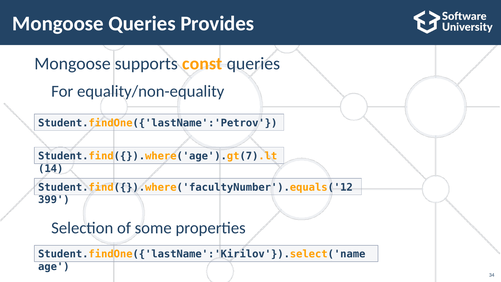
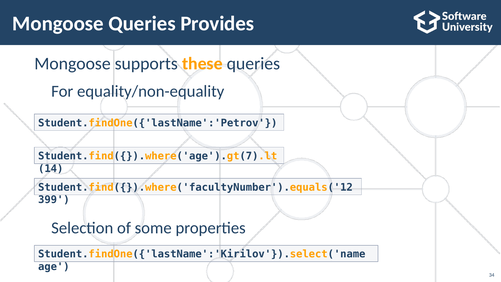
const: const -> these (202, 64)
